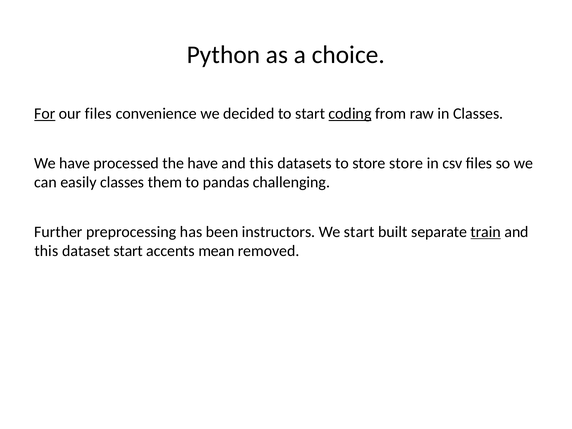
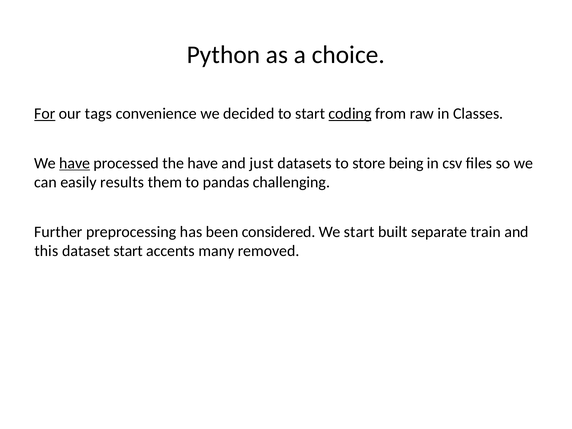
our files: files -> tags (98, 114)
have underline: none -> present (75, 163)
this: this -> just (262, 163)
store store: store -> being (406, 163)
easily classes: classes -> results (122, 182)
instructors: instructors -> considered (279, 232)
train underline: present -> none (486, 232)
mean: mean -> many (216, 251)
